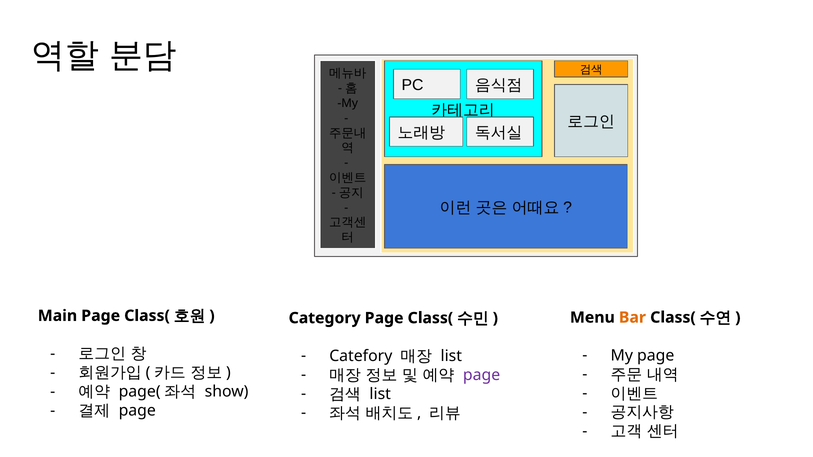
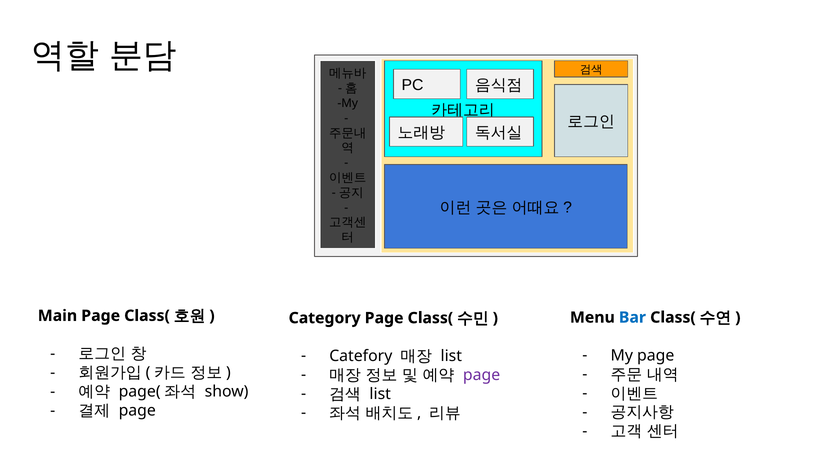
Bar colour: orange -> blue (632, 318)
